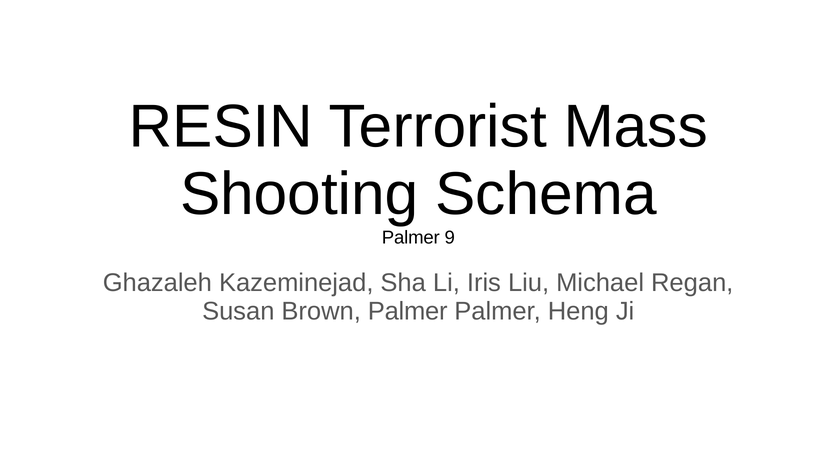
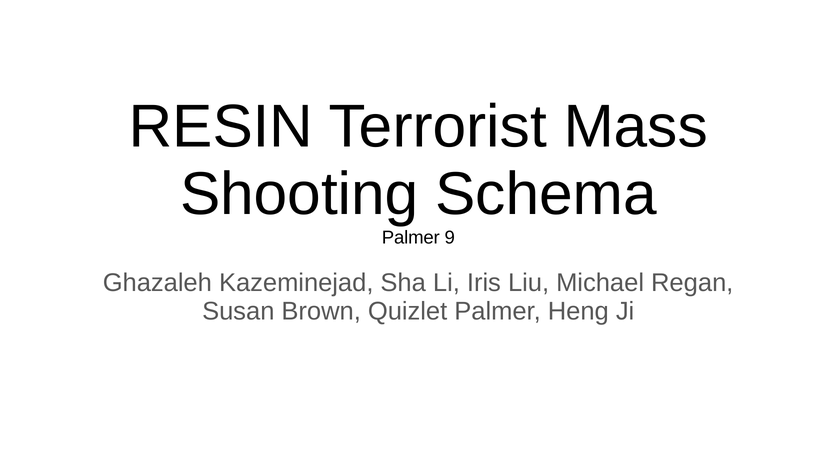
Brown Palmer: Palmer -> Quizlet (408, 311)
